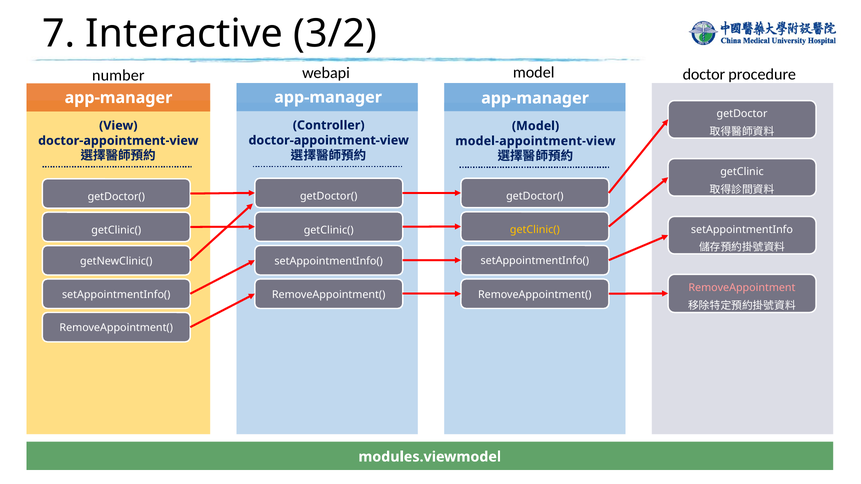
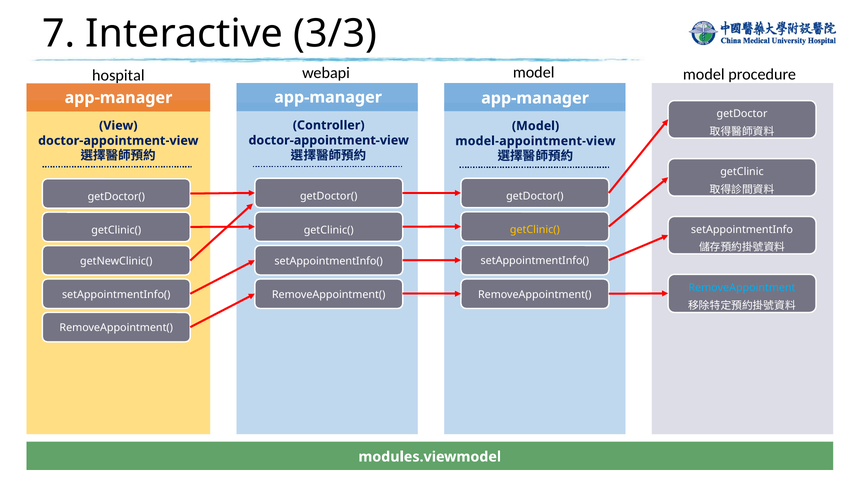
3/2: 3/2 -> 3/3 (335, 34)
number: number -> hospital (118, 75)
model doctor: doctor -> model (704, 74)
RemoveAppointment colour: pink -> light blue (742, 288)
